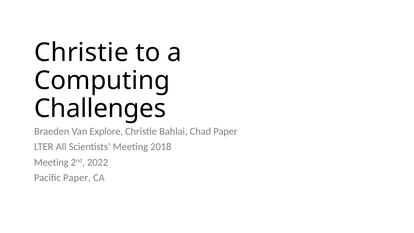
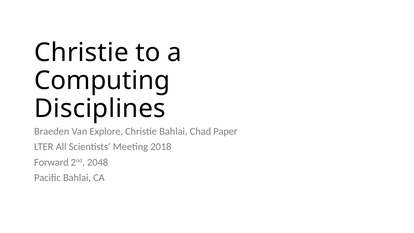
Challenges: Challenges -> Disciplines (100, 109)
Meeting: Meeting -> Forward (51, 162)
2022: 2022 -> 2048 (98, 162)
Pacific Paper: Paper -> Bahlai (77, 178)
